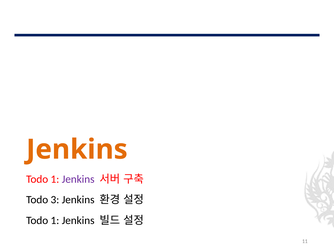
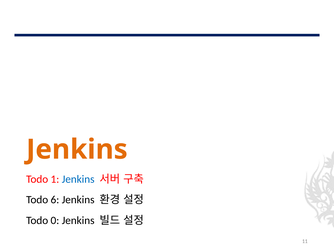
Jenkins colour: purple -> blue (78, 179)
3: 3 -> 6 (55, 200)
1: 1 -> 0 (55, 221)
